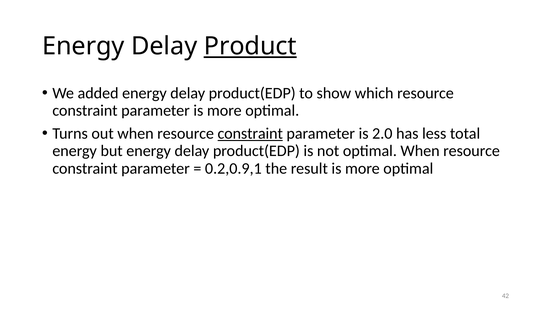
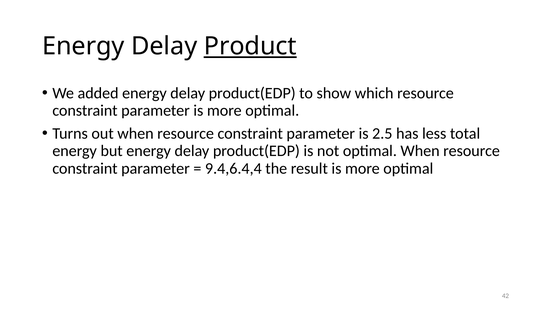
constraint underline: present -> none (250, 134)
2.0: 2.0 -> 2.5 (382, 134)
0.2,0.9,1: 0.2,0.9,1 -> 9.4,6.4,4 (233, 168)
